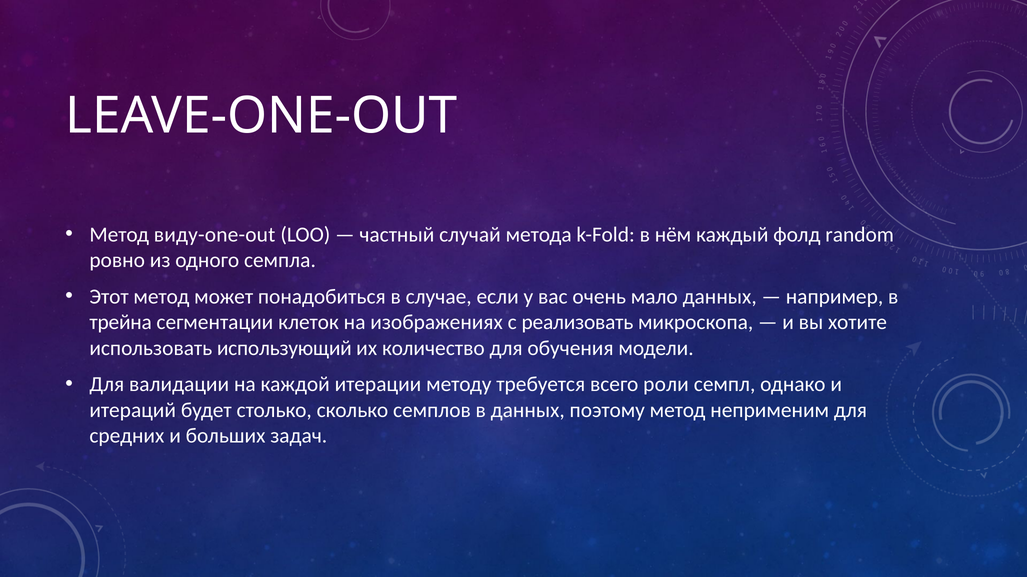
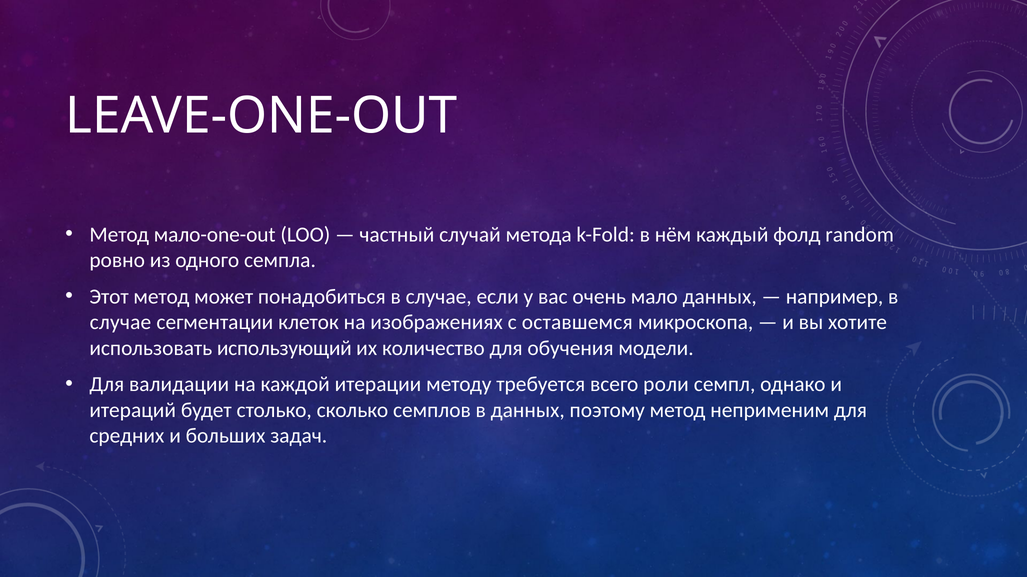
виду-one-out: виду-one-out -> мало-one-out (215, 235)
трейна: трейна -> случае (120, 323)
реализовать: реализовать -> оставшемся (577, 323)
